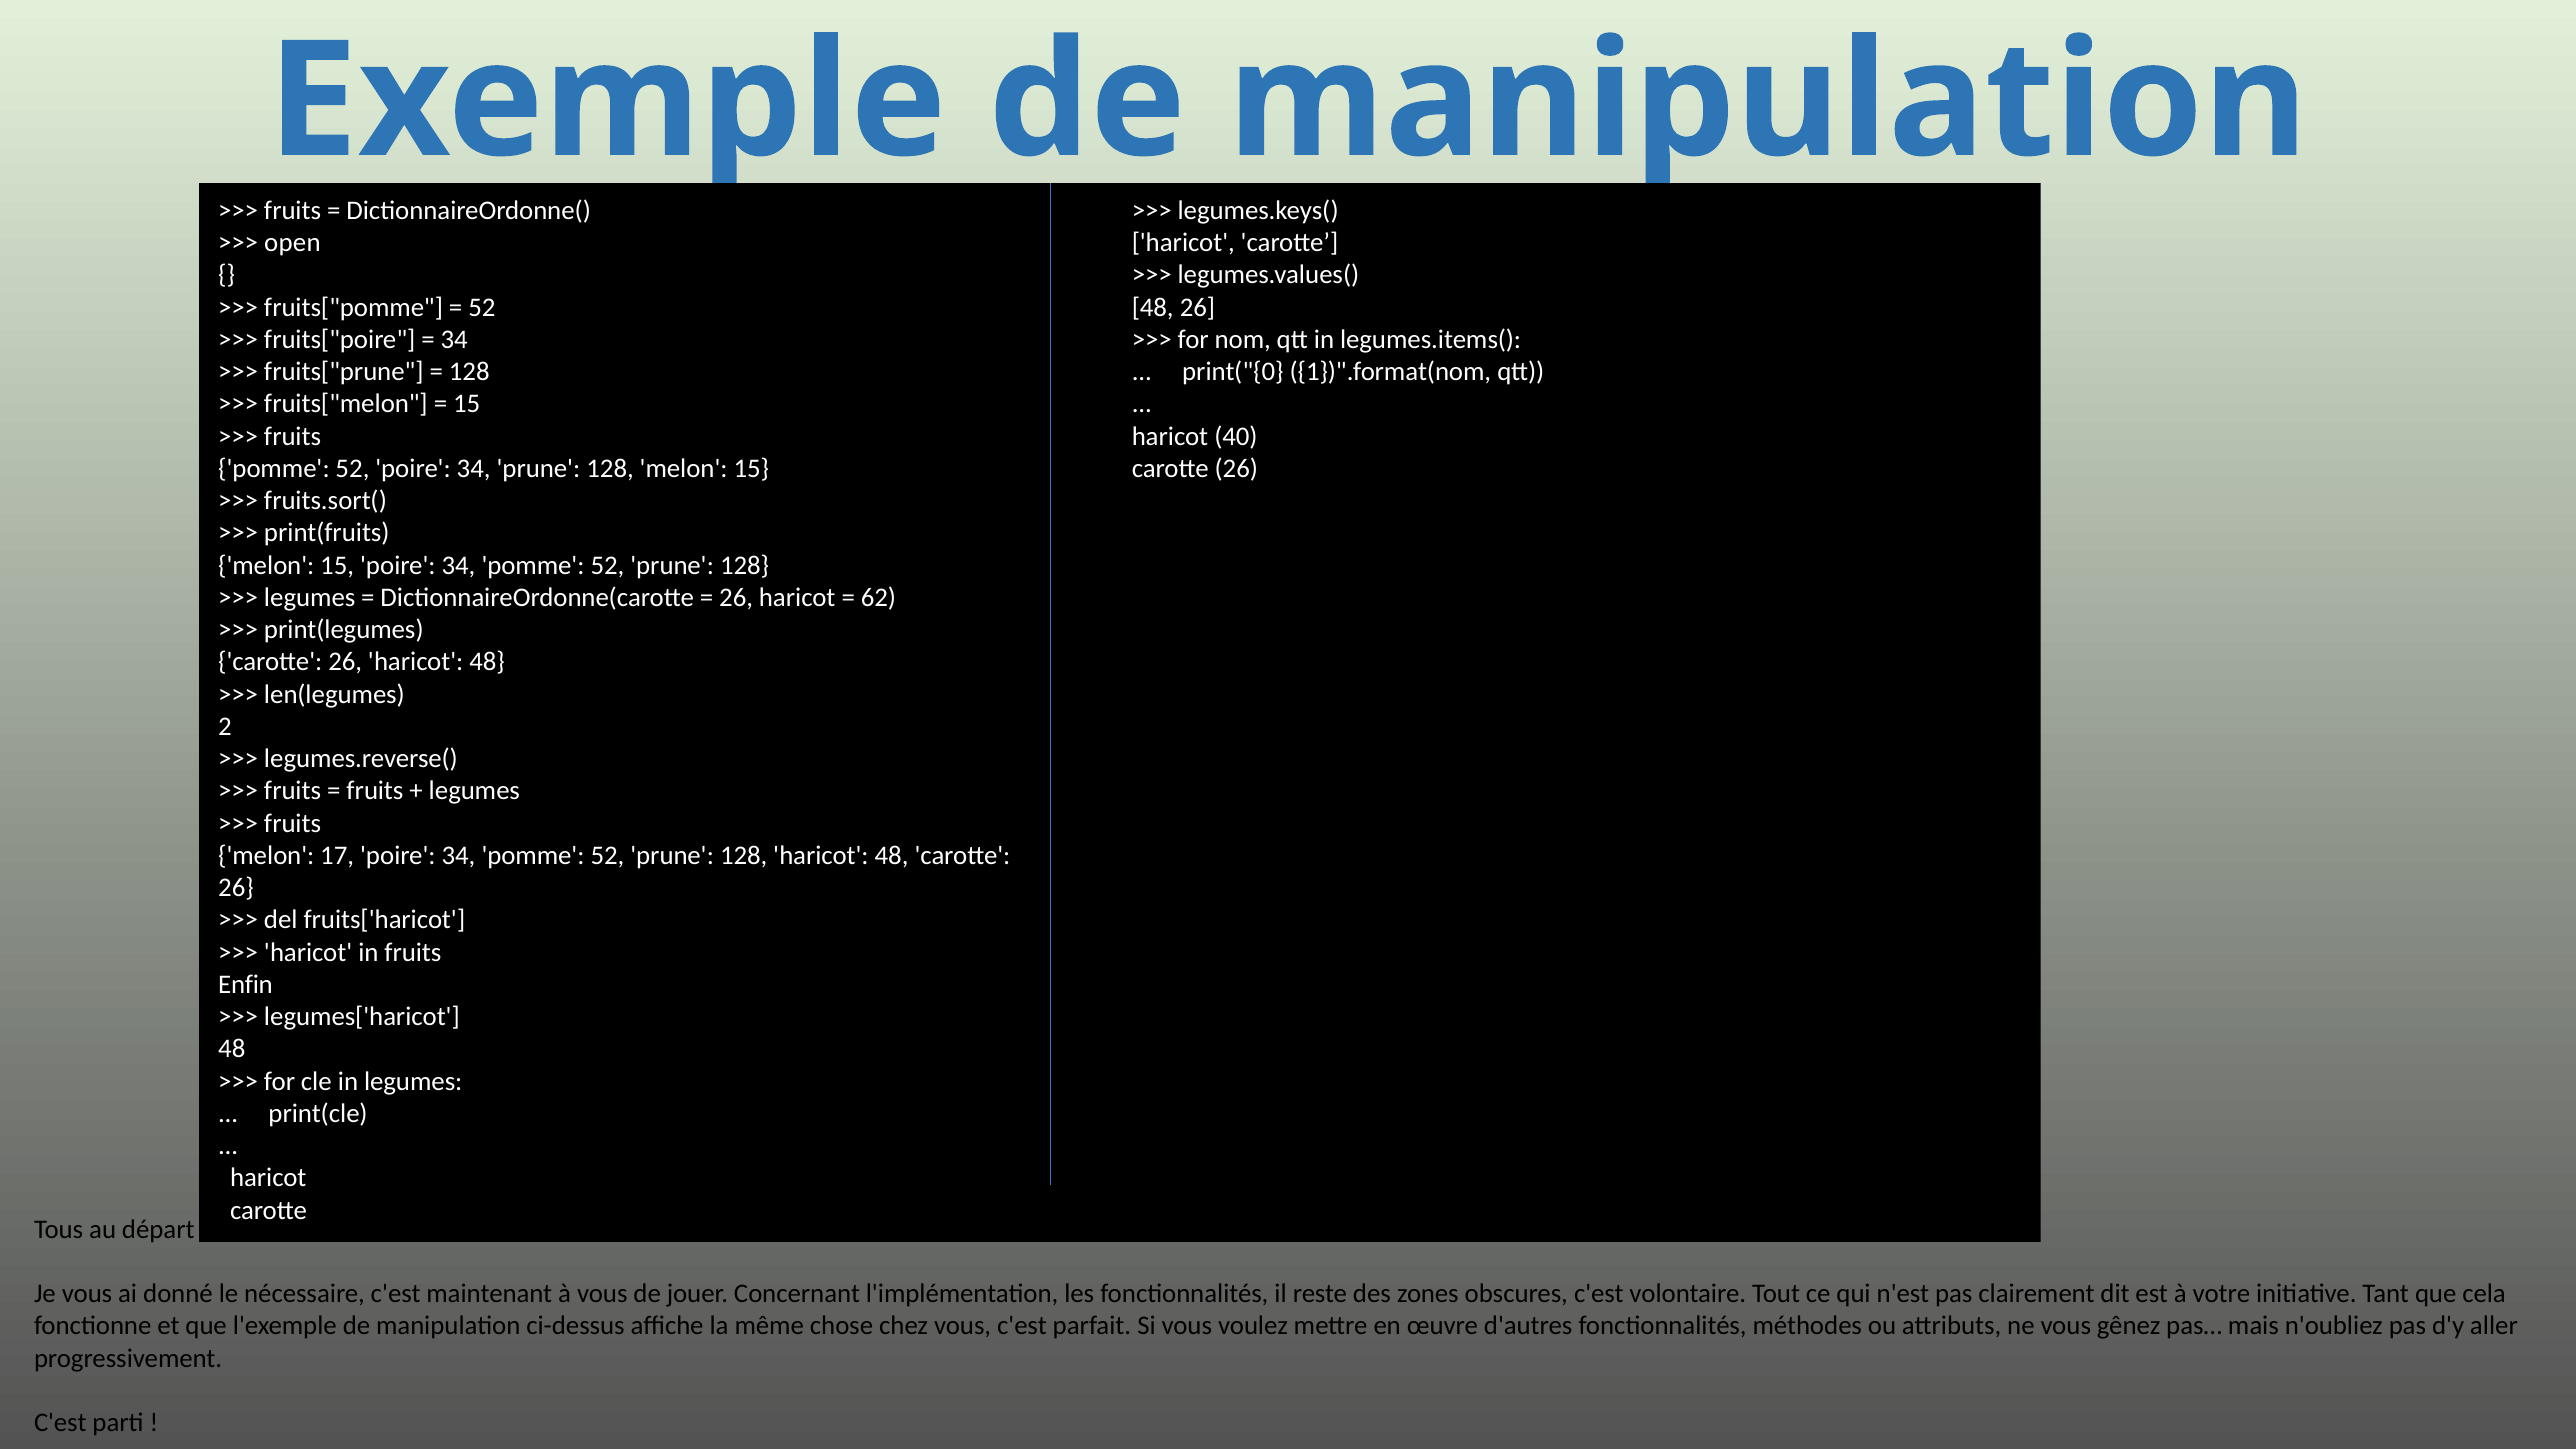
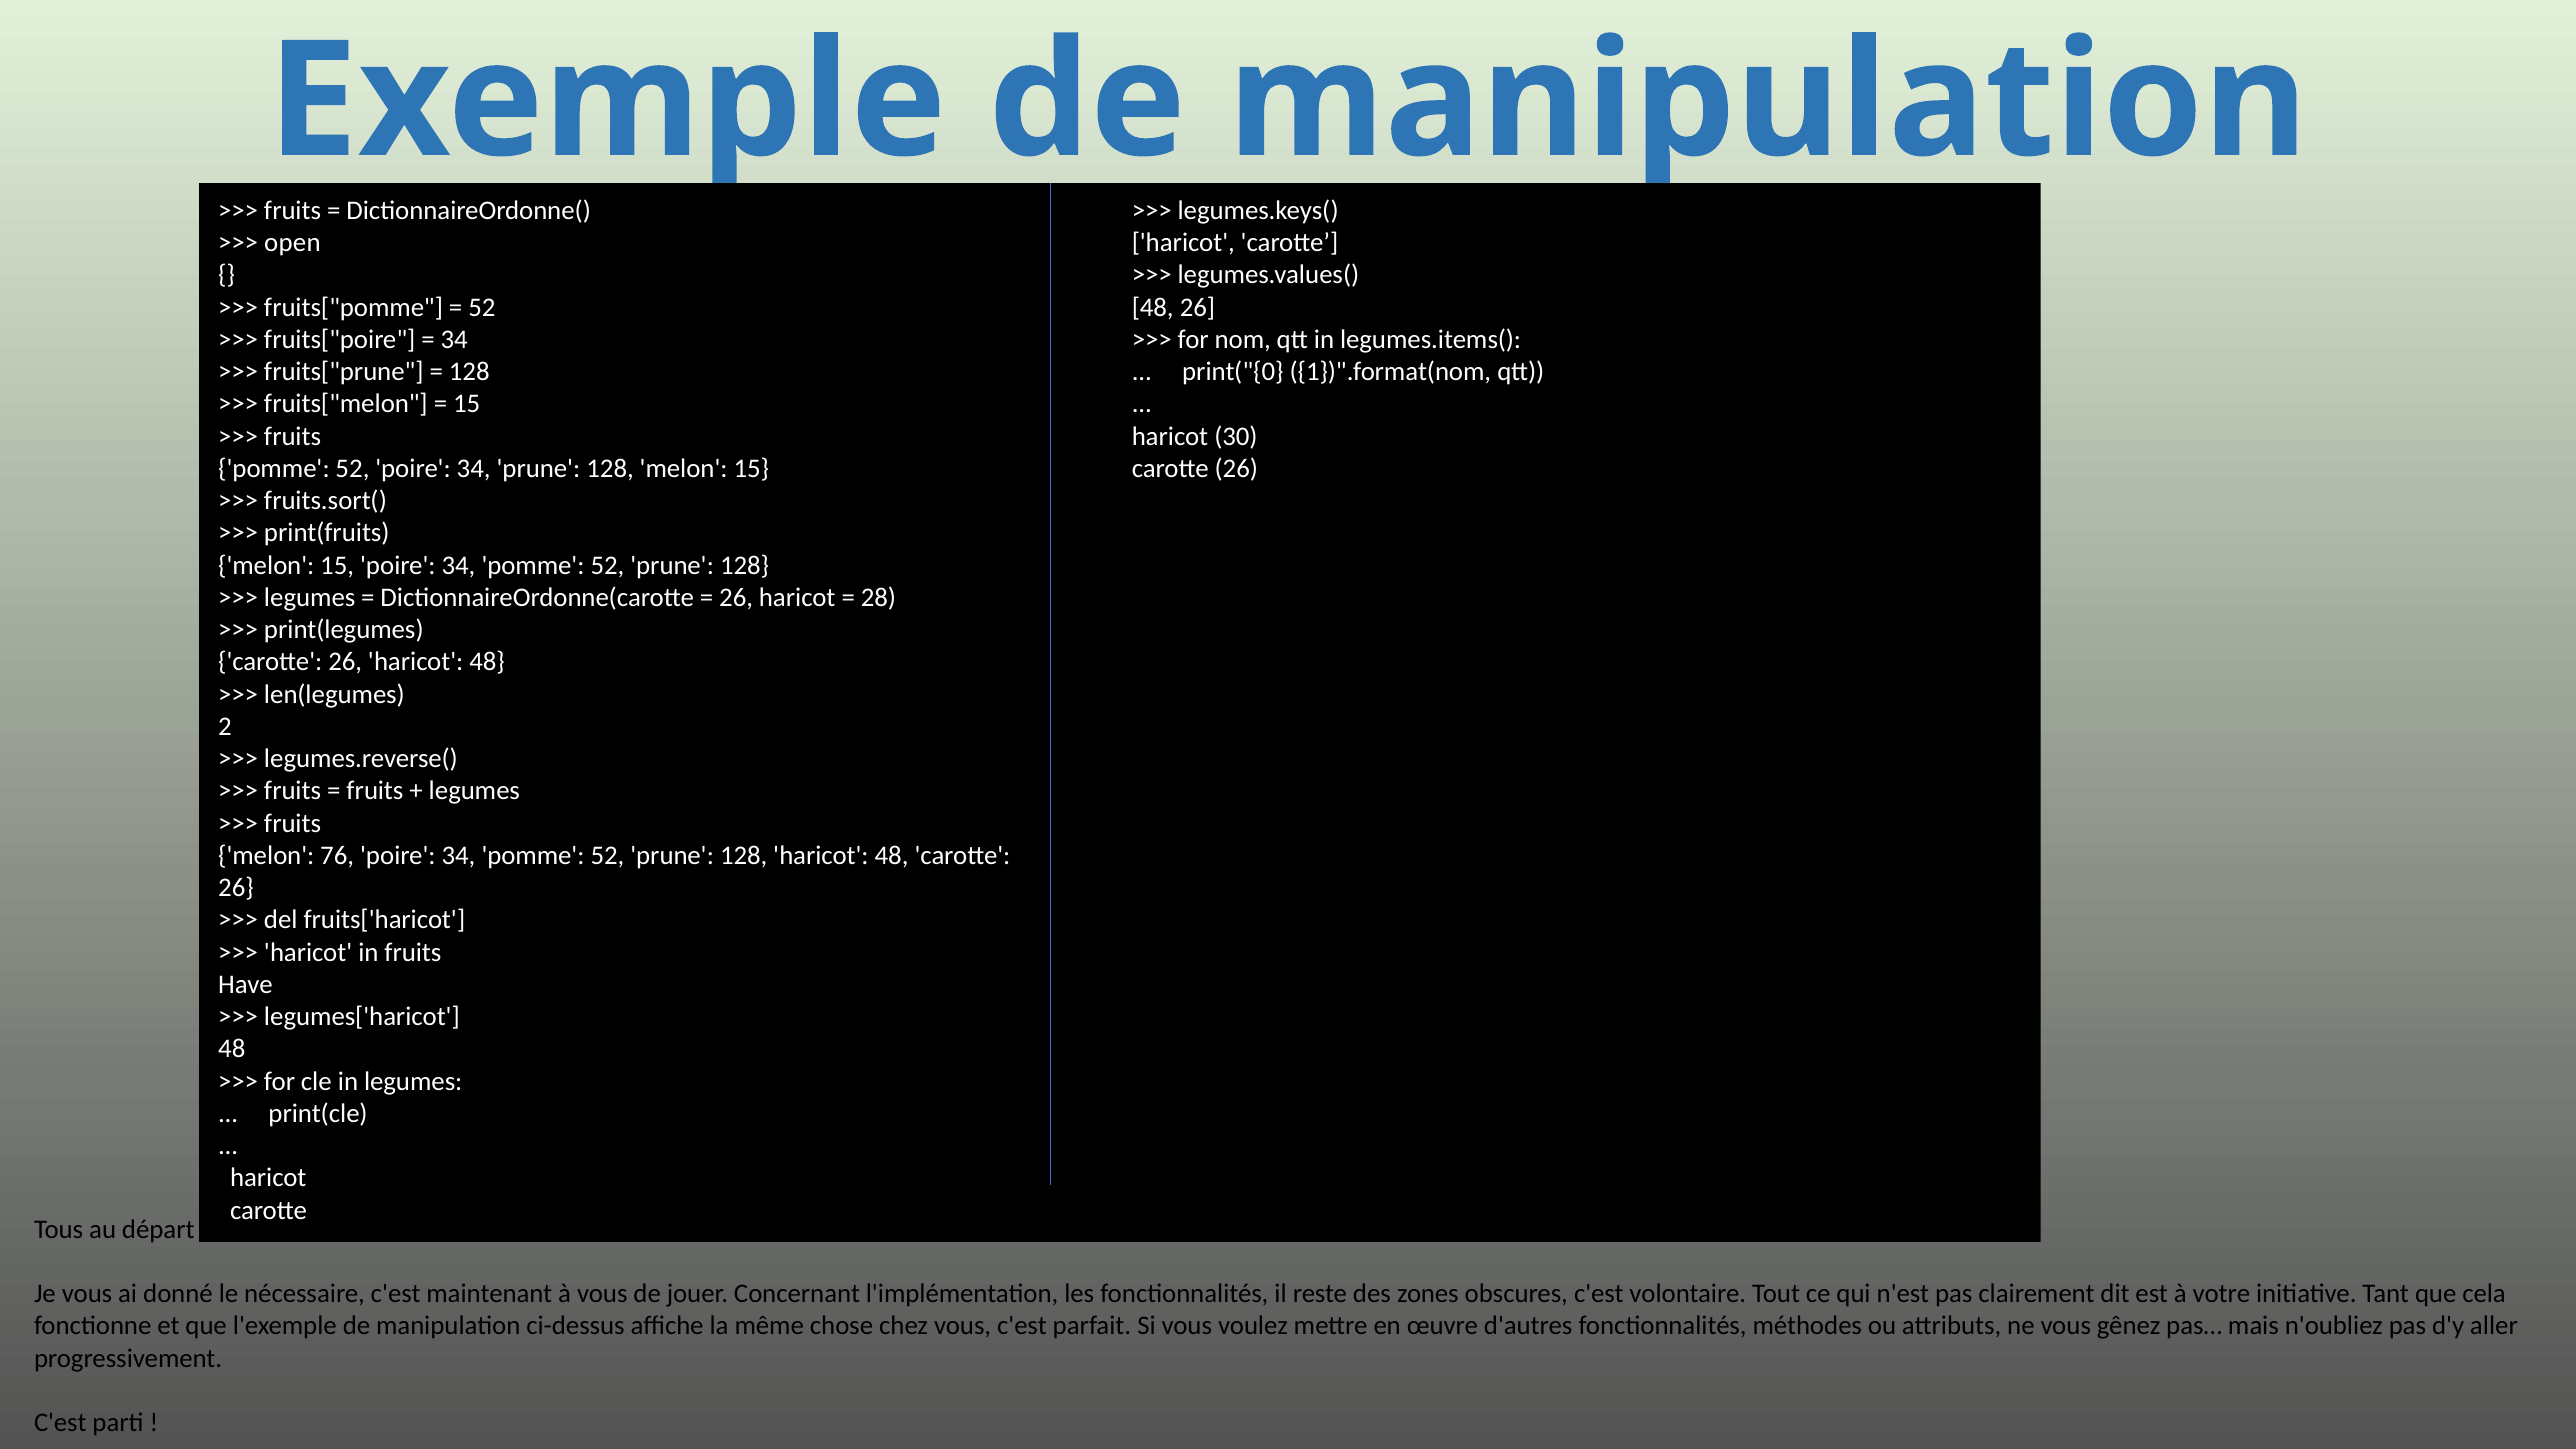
40: 40 -> 30 (1236, 436)
62: 62 -> 28 (878, 598)
17: 17 -> 76 (337, 856)
Enfin: Enfin -> Have (245, 985)
